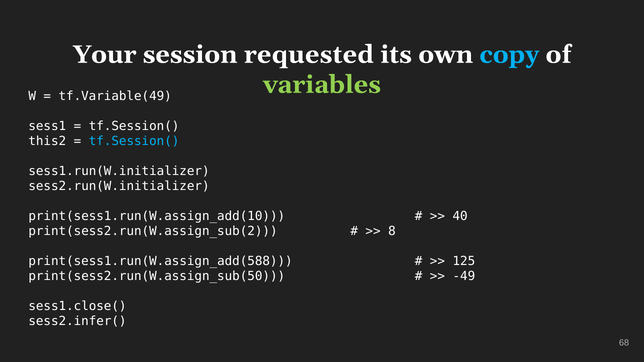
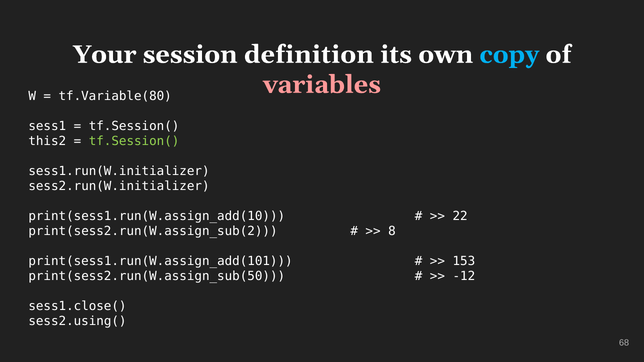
requested: requested -> definition (309, 55)
variables colour: light green -> pink (322, 85)
tf.Variable(49: tf.Variable(49 -> tf.Variable(80 (115, 96)
tf.Session( colour: light blue -> light green (134, 141)
40: 40 -> 22 (460, 216)
print(sess1.run(W.assign_add(588: print(sess1.run(W.assign_add(588 -> print(sess1.run(W.assign_add(101 (161, 261)
125: 125 -> 153 (464, 261)
-49: -49 -> -12 (464, 276)
sess2.infer(: sess2.infer( -> sess2.using( (77, 322)
